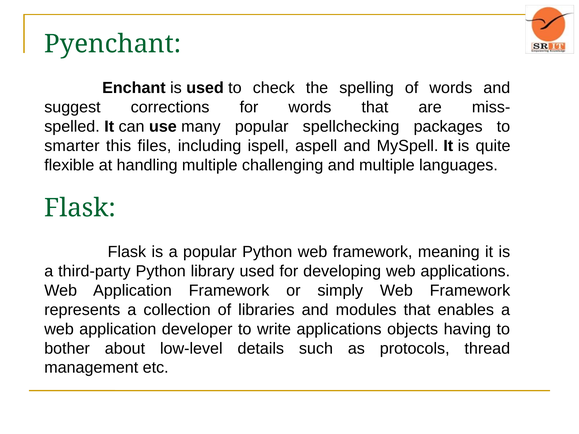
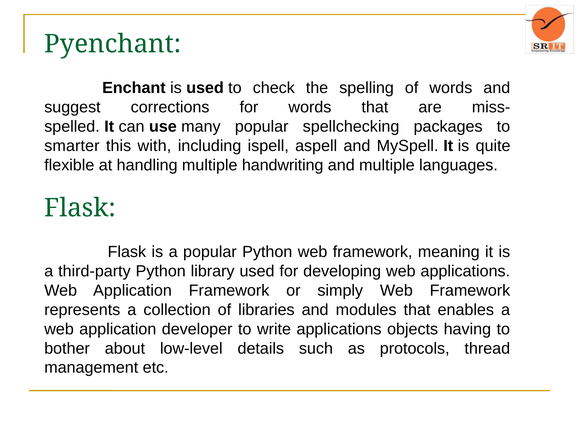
files: files -> with (154, 146)
challenging: challenging -> handwriting (283, 165)
